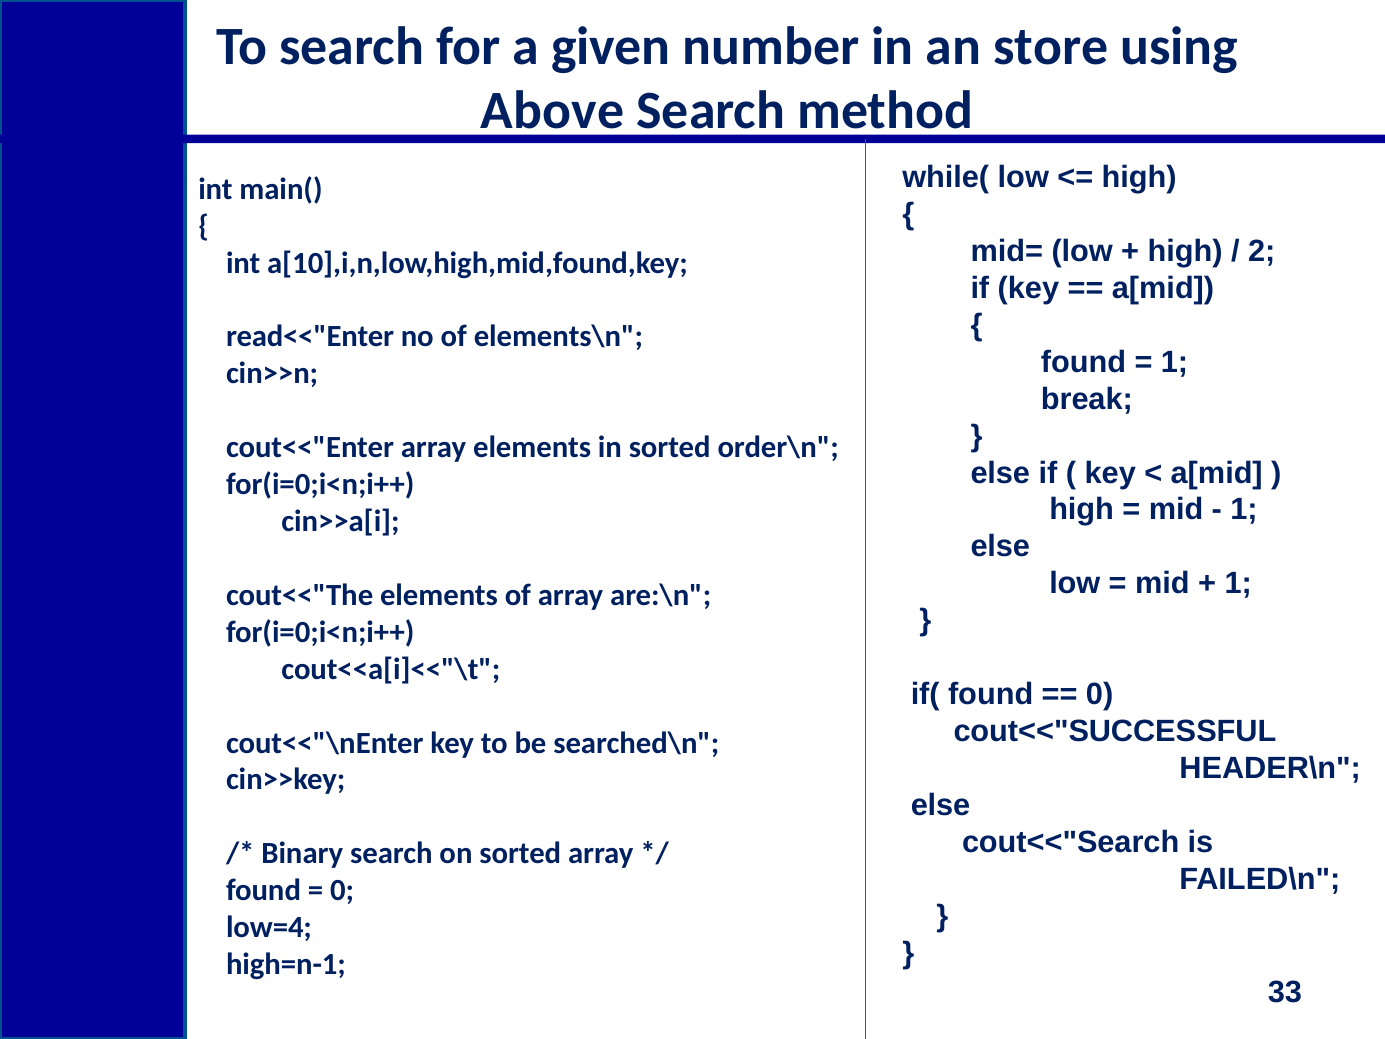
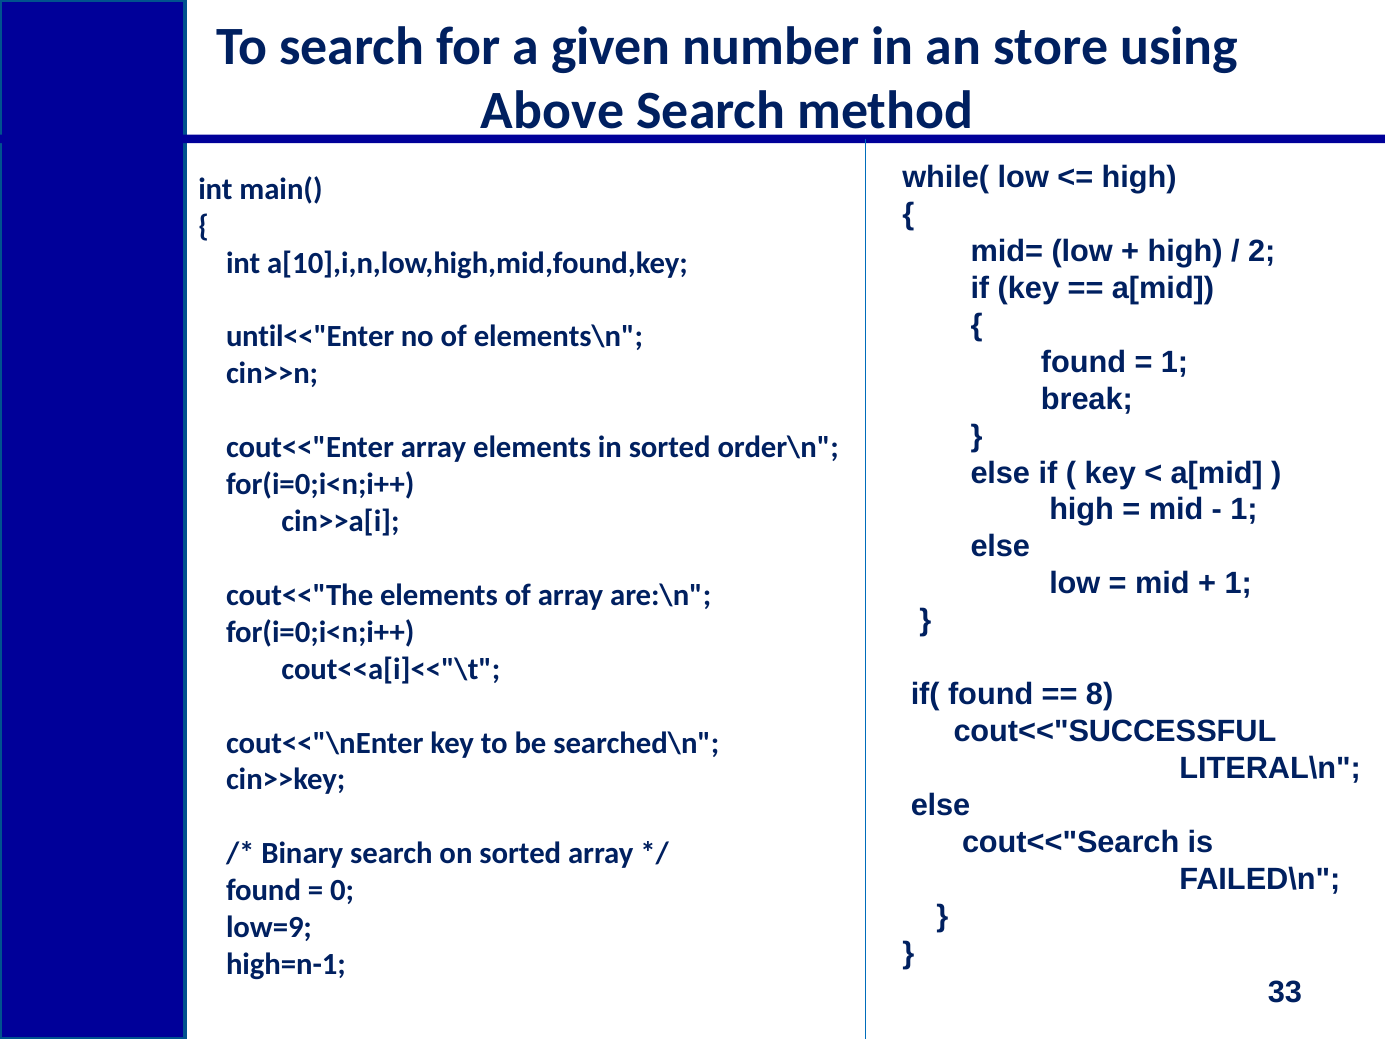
read<<"Enter: read<<"Enter -> until<<"Enter (310, 337)
0: 0 -> 8 (1100, 694)
HEADER\n: HEADER\n -> LITERAL\n (1270, 768)
low=4: low=4 -> low=9 (269, 927)
